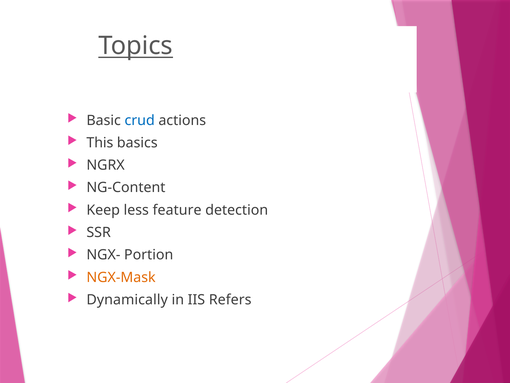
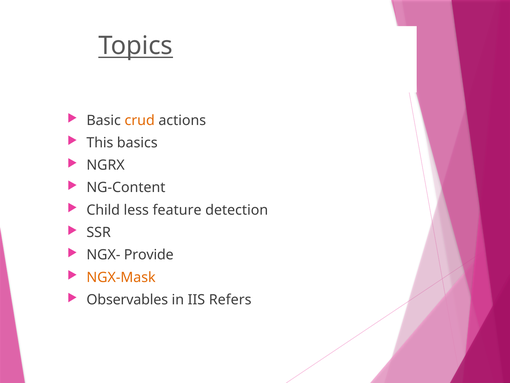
crud colour: blue -> orange (140, 120)
Keep: Keep -> Child (103, 210)
Portion: Portion -> Provide (149, 255)
Dynamically: Dynamically -> Observables (127, 299)
